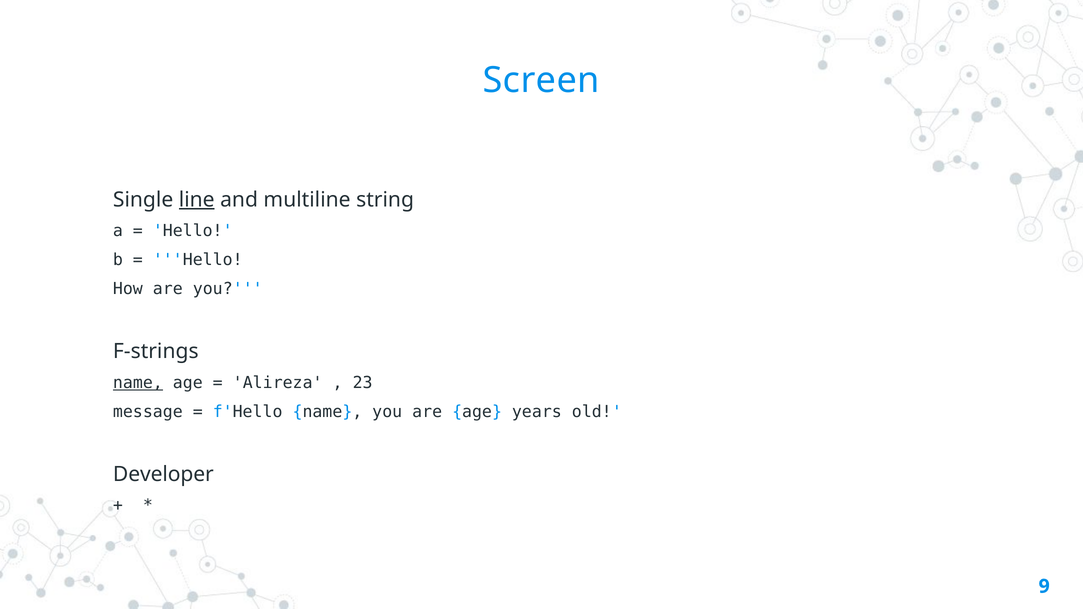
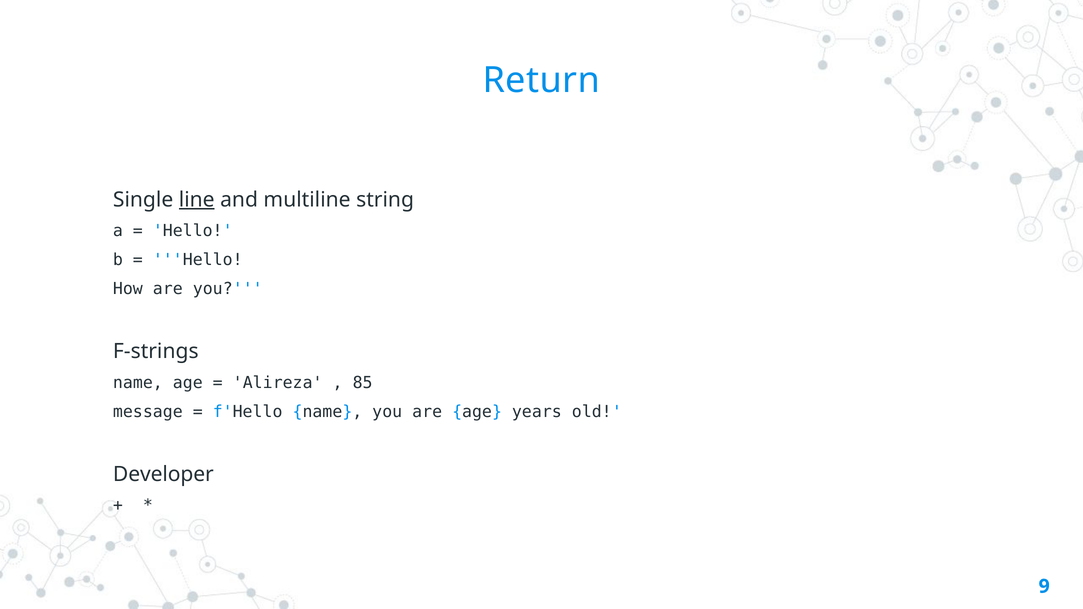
Screen: Screen -> Return (541, 81)
name underline: present -> none (138, 383)
23: 23 -> 85 (363, 383)
